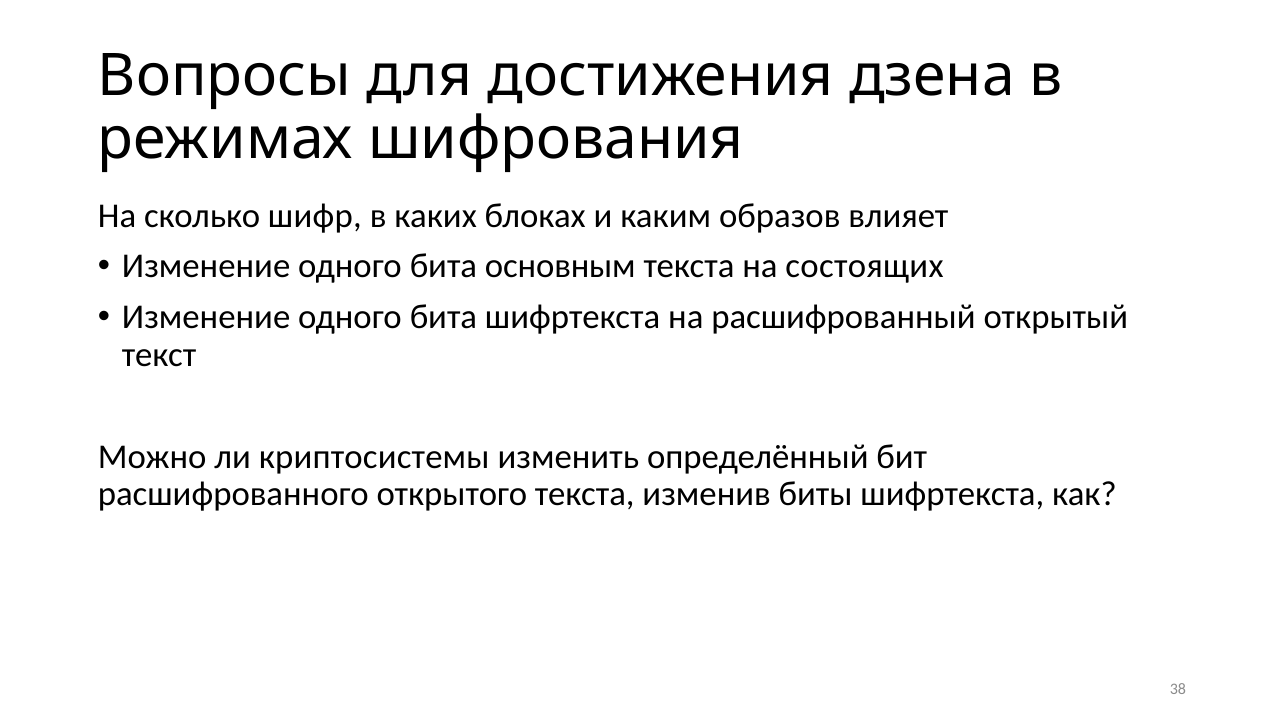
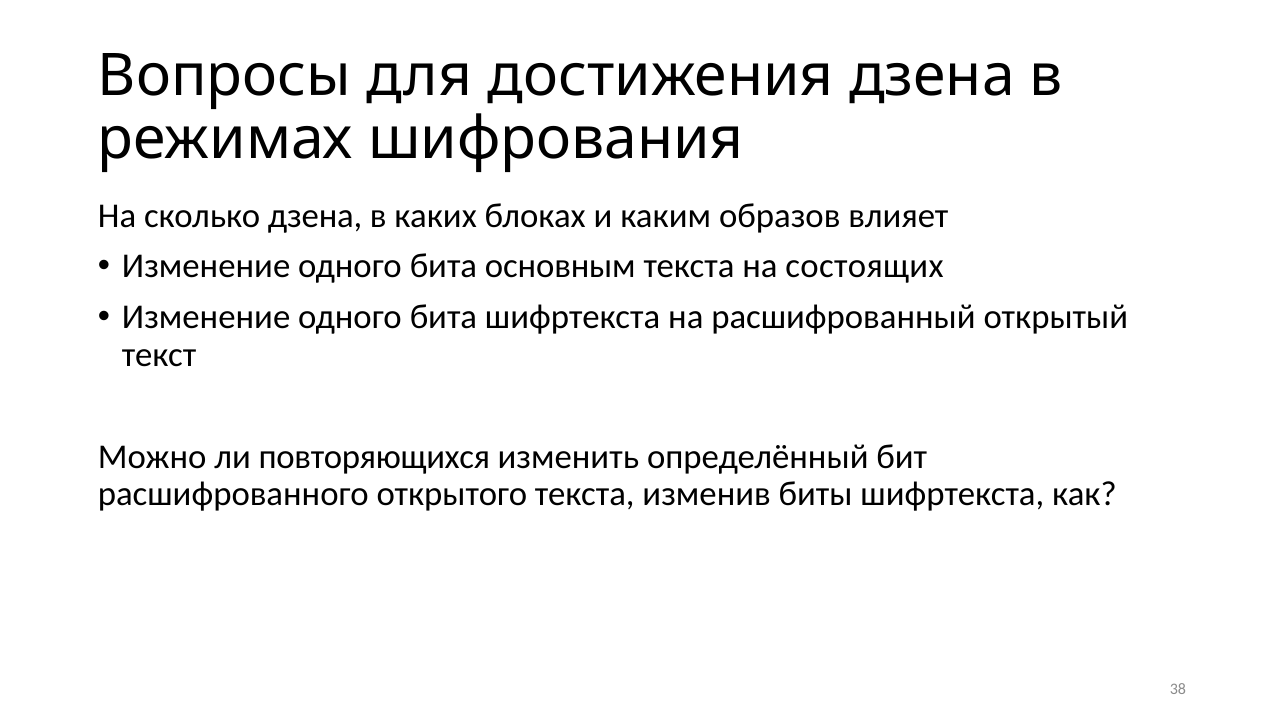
сколько шифр: шифр -> дзена (315, 216)
криптосистемы: криптосистемы -> повторяющихся (374, 457)
